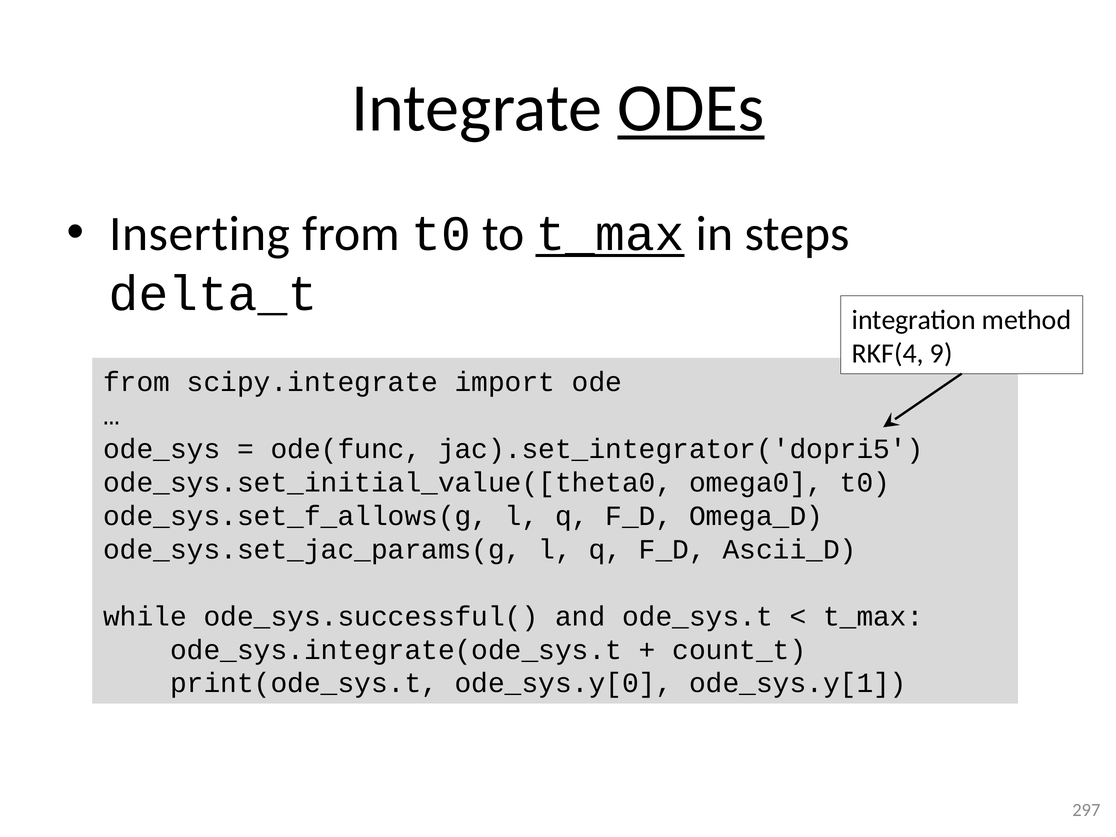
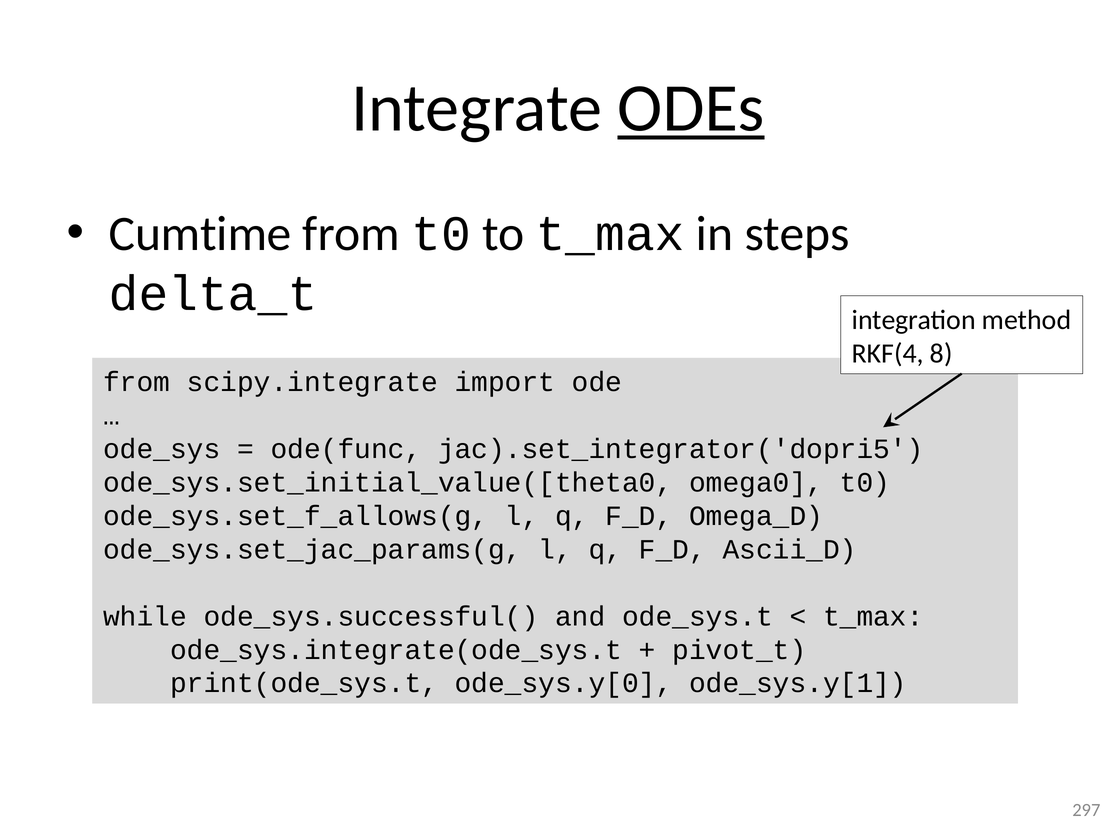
Inserting: Inserting -> Cumtime (200, 234)
t_max underline: present -> none (610, 234)
9: 9 -> 8 (941, 353)
count_t: count_t -> pivot_t (739, 650)
